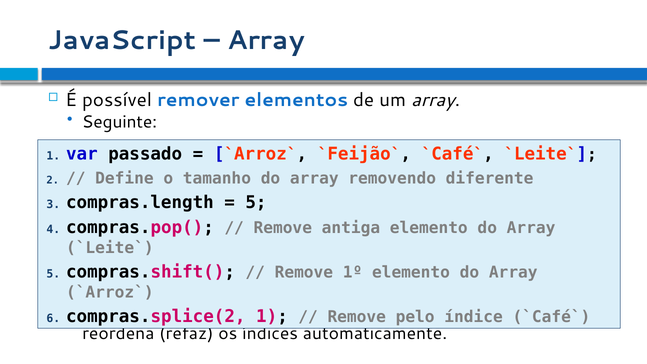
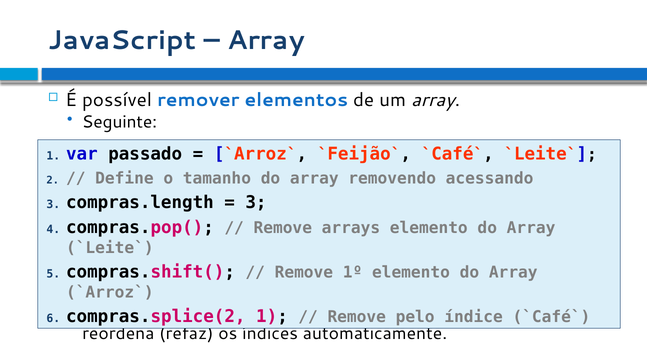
diferente: diferente -> acessando (490, 178)
5: 5 -> 3 (256, 203)
antiga: antiga -> arrays (351, 228)
